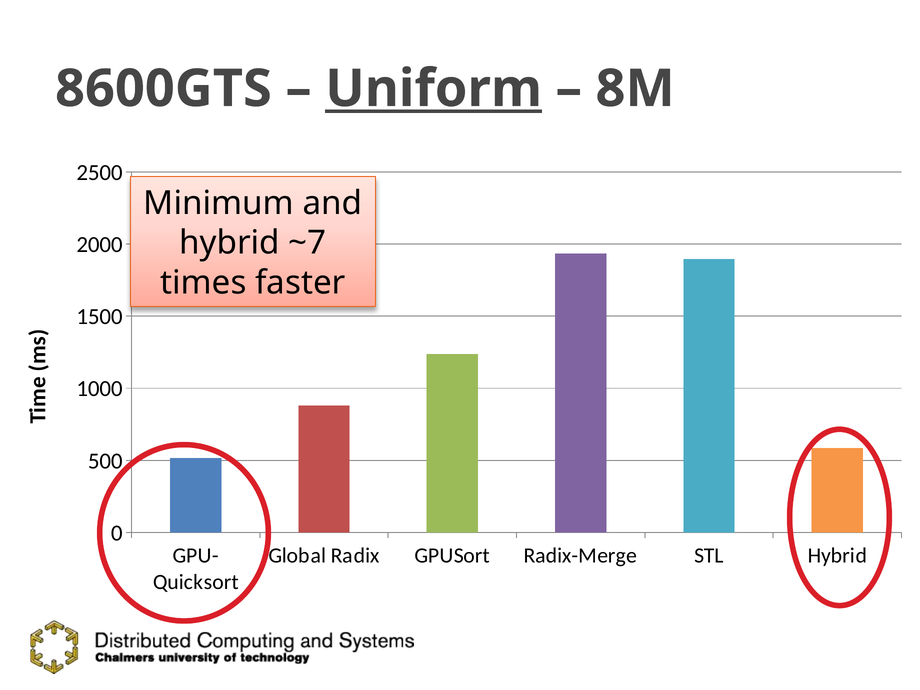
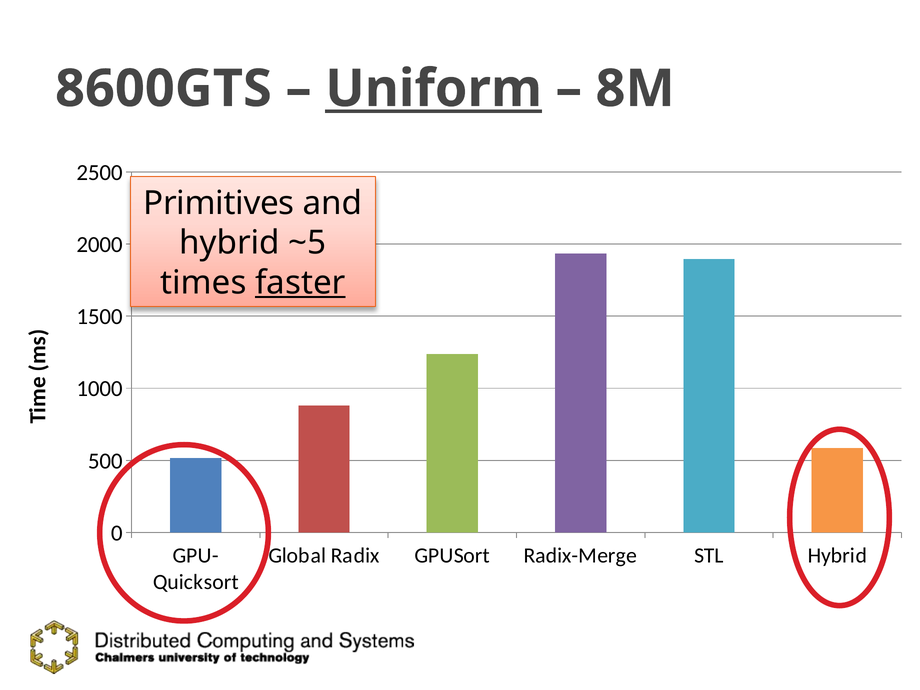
Minimum: Minimum -> Primitives (219, 203)
~7: ~7 -> ~5 (307, 243)
faster underline: none -> present (300, 283)
